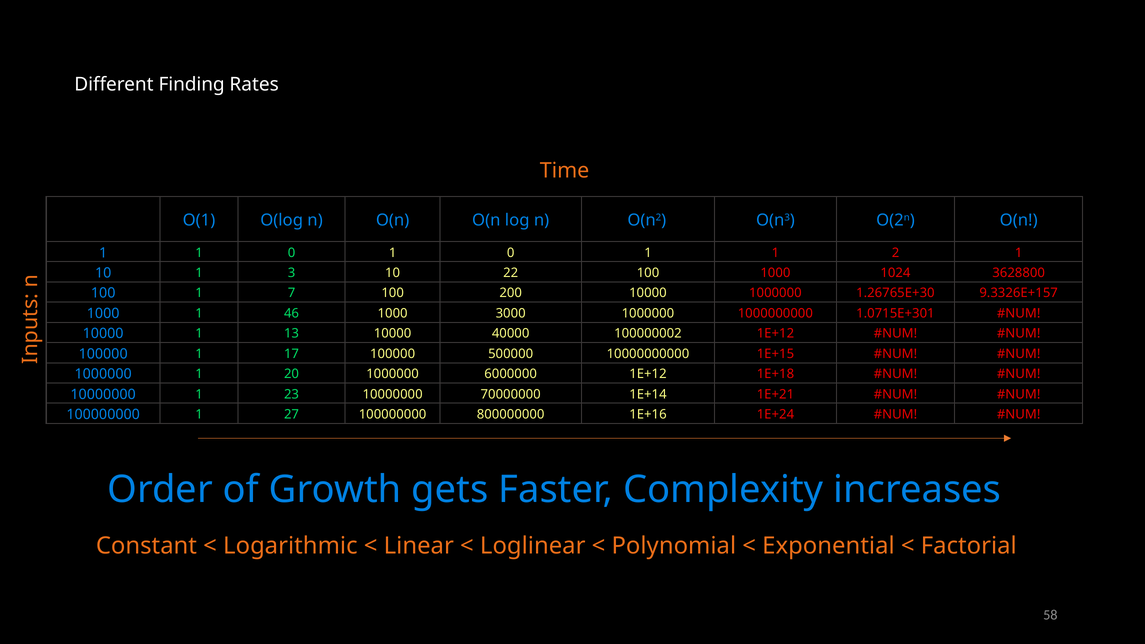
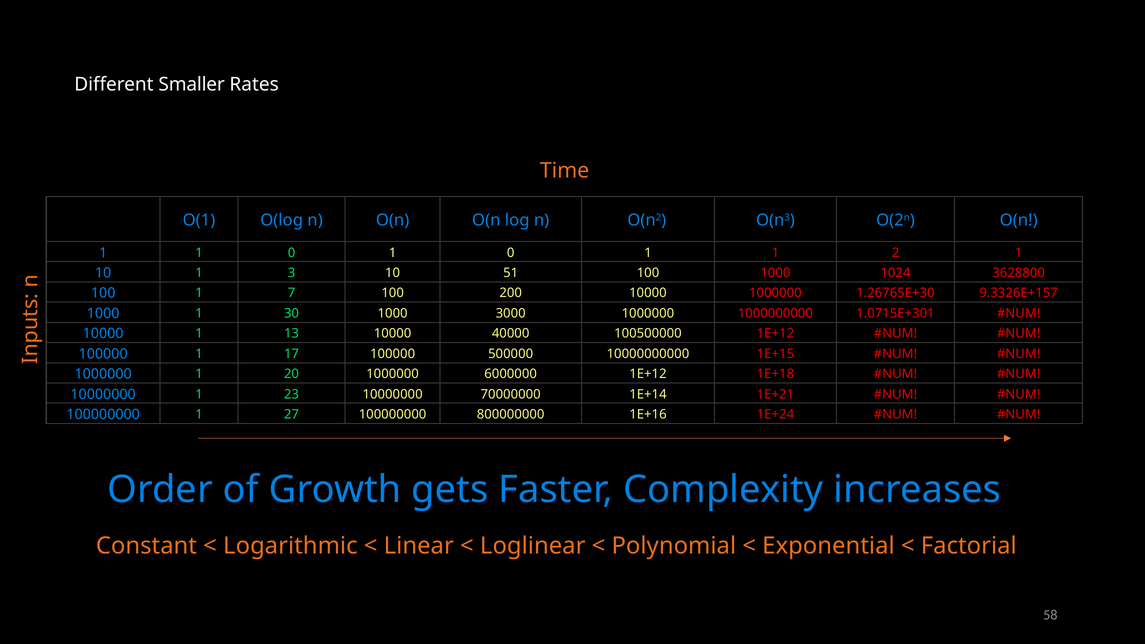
Finding: Finding -> Smaller (192, 85)
22: 22 -> 51 (511, 273)
46: 46 -> 30 (292, 313)
100000002: 100000002 -> 100500000 (648, 334)
